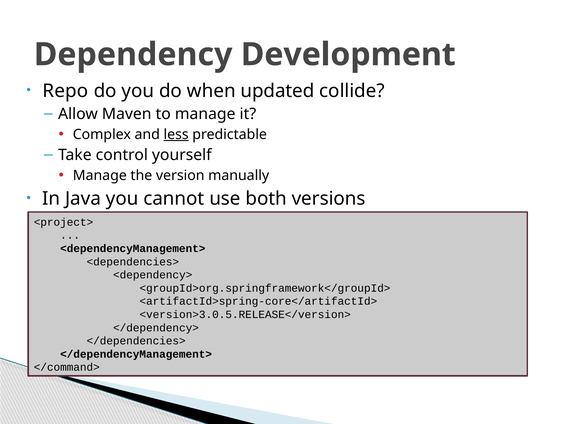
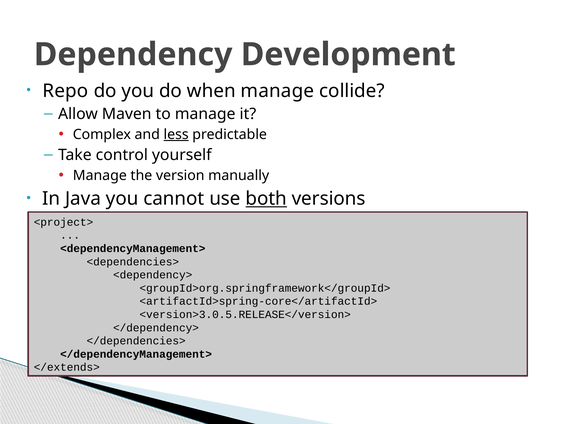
when updated: updated -> manage (277, 91)
both underline: none -> present (266, 199)
</command>: </command> -> </extends> (67, 367)
